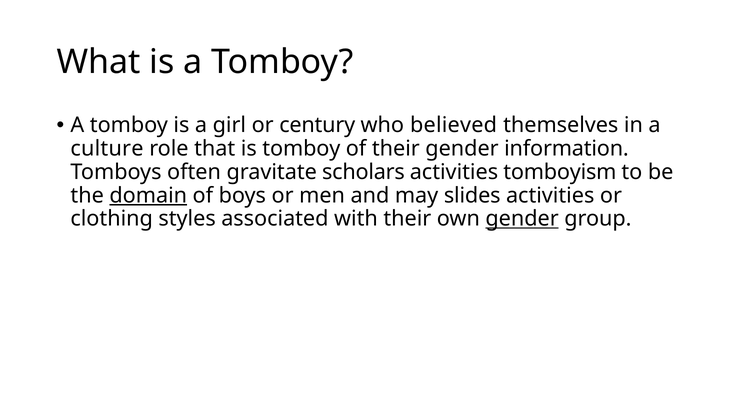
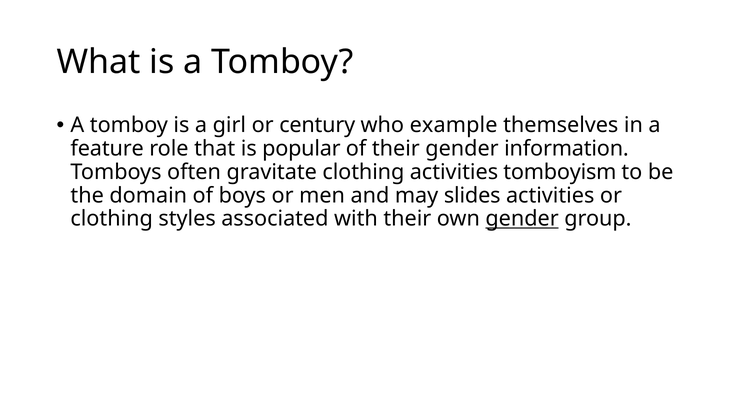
believed: believed -> example (454, 125)
culture: culture -> feature (107, 149)
is tomboy: tomboy -> popular (301, 149)
gravitate scholars: scholars -> clothing (363, 172)
domain underline: present -> none (148, 196)
